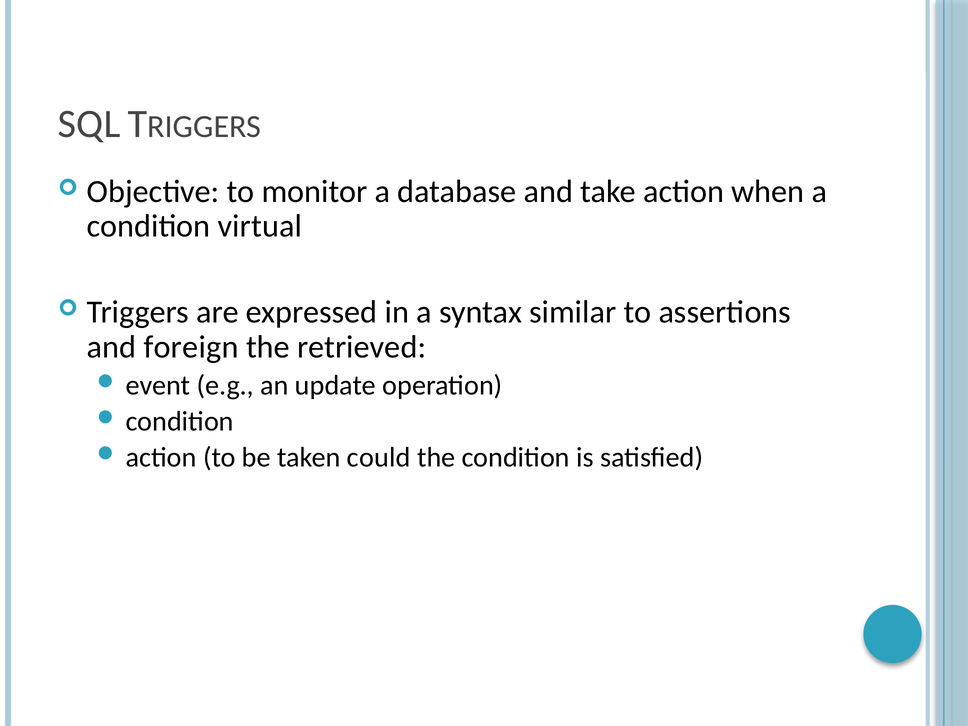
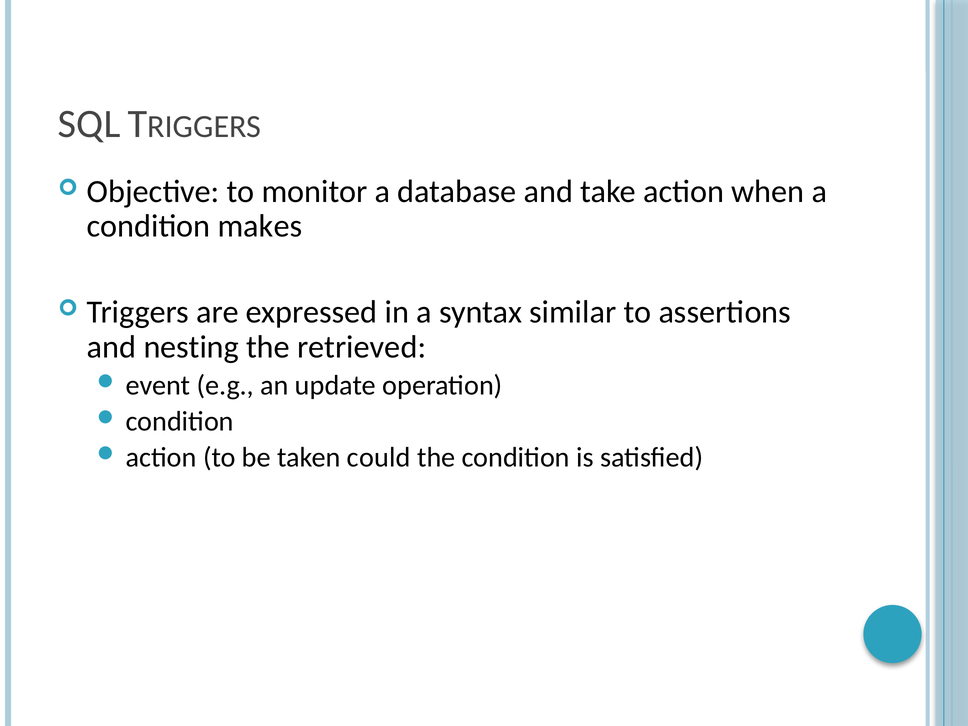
virtual: virtual -> makes (260, 226)
foreign: foreign -> nesting (191, 347)
